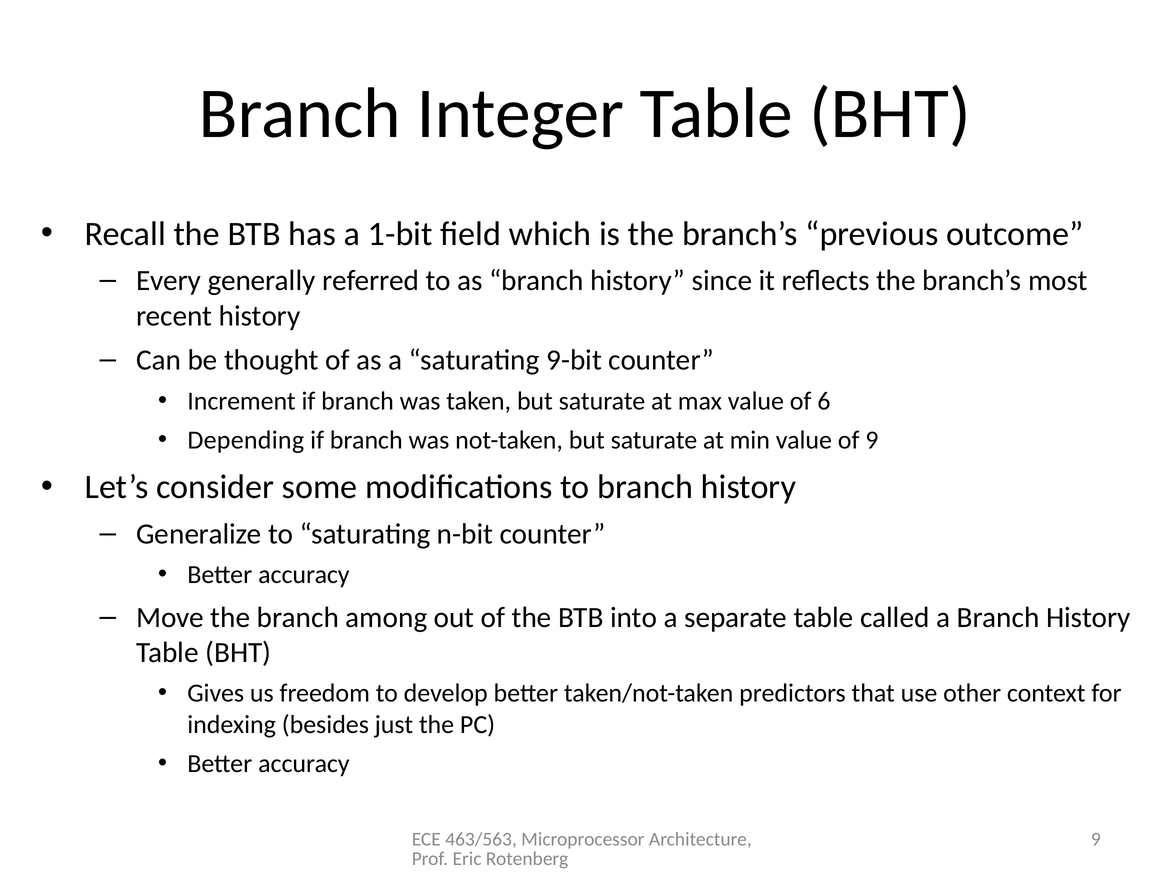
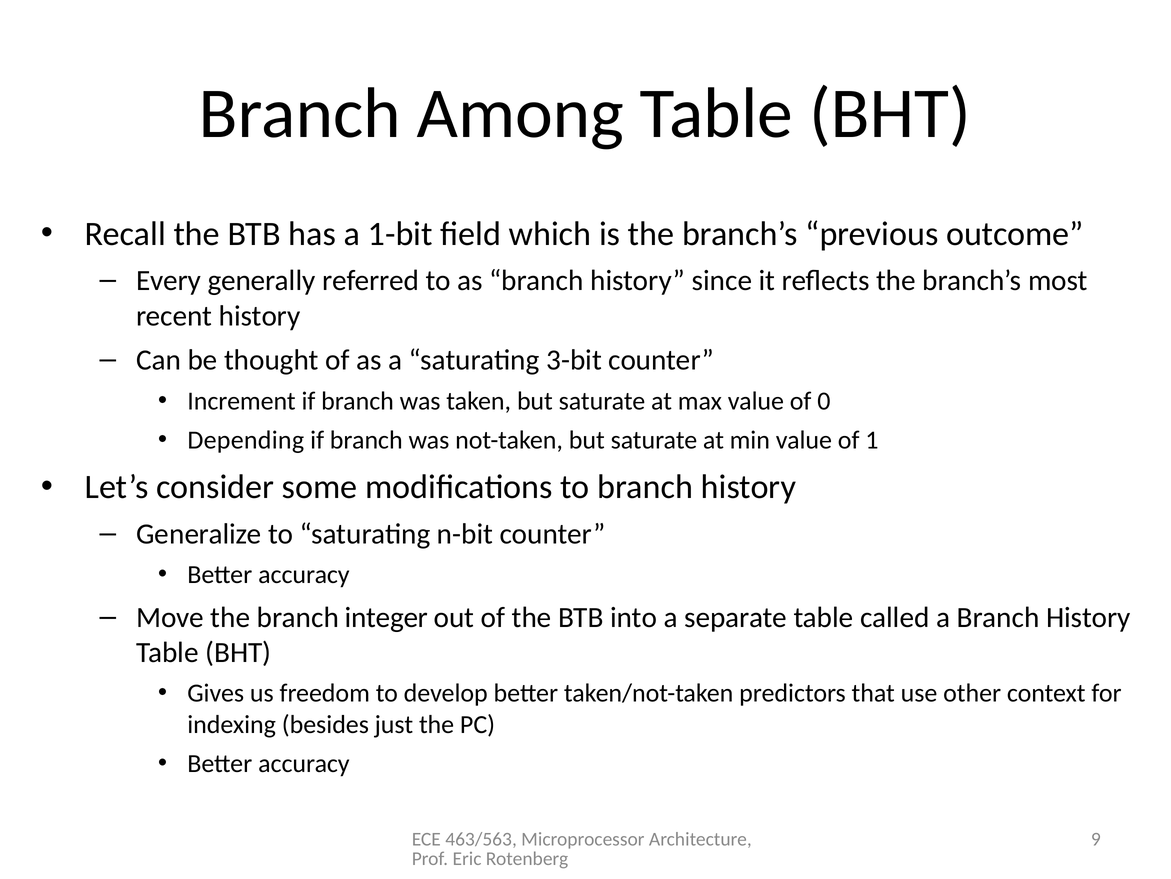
Integer: Integer -> Among (520, 113)
9-bit: 9-bit -> 3-bit (574, 360)
6: 6 -> 0 (824, 401)
of 9: 9 -> 1 (872, 440)
among: among -> integer (386, 617)
